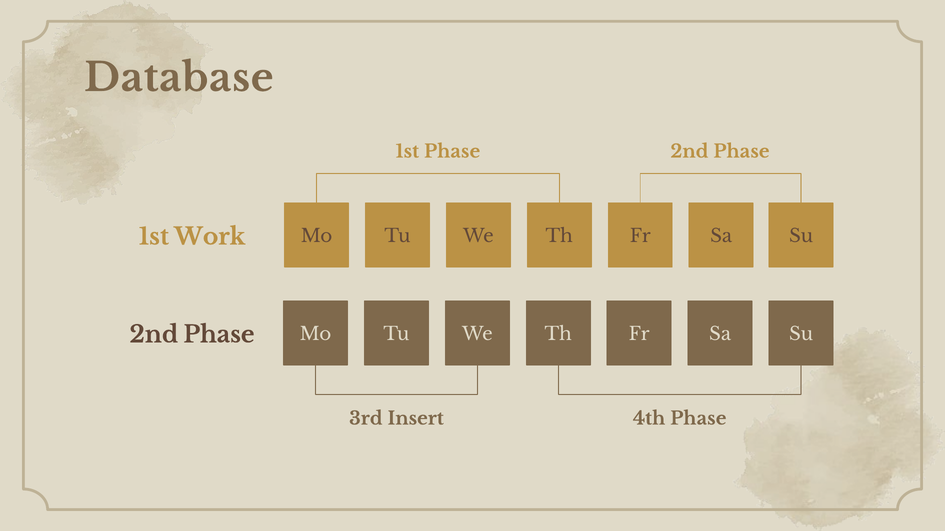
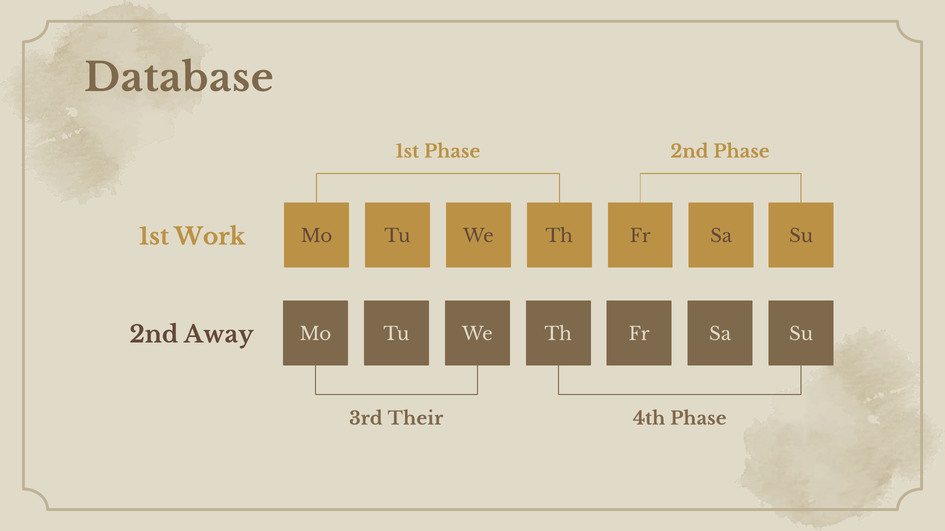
Phase: Phase -> Away (219, 335)
Insert: Insert -> Their (416, 419)
